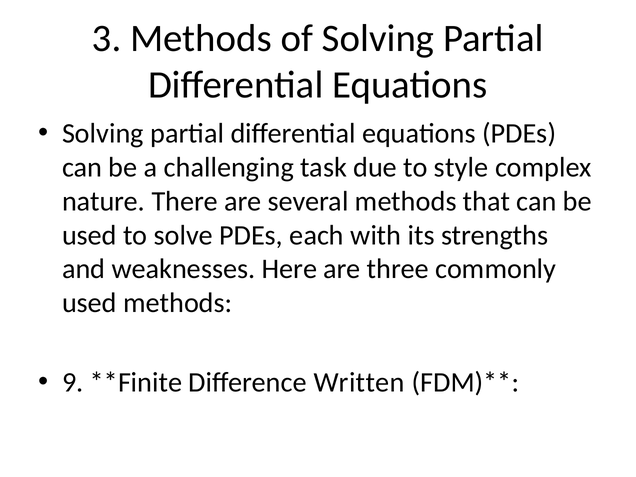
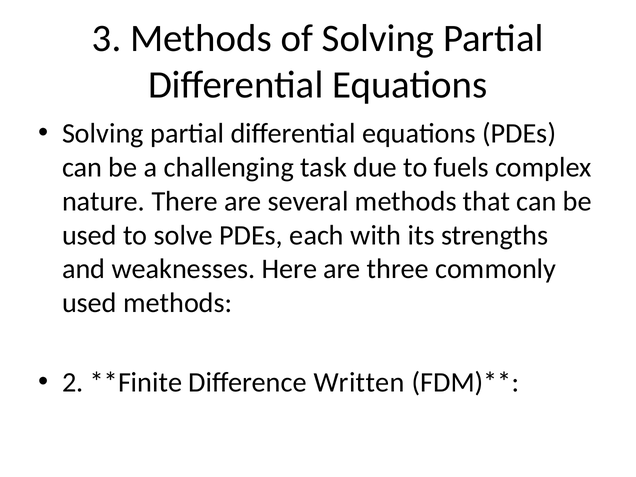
style: style -> fuels (461, 167)
9: 9 -> 2 (73, 382)
